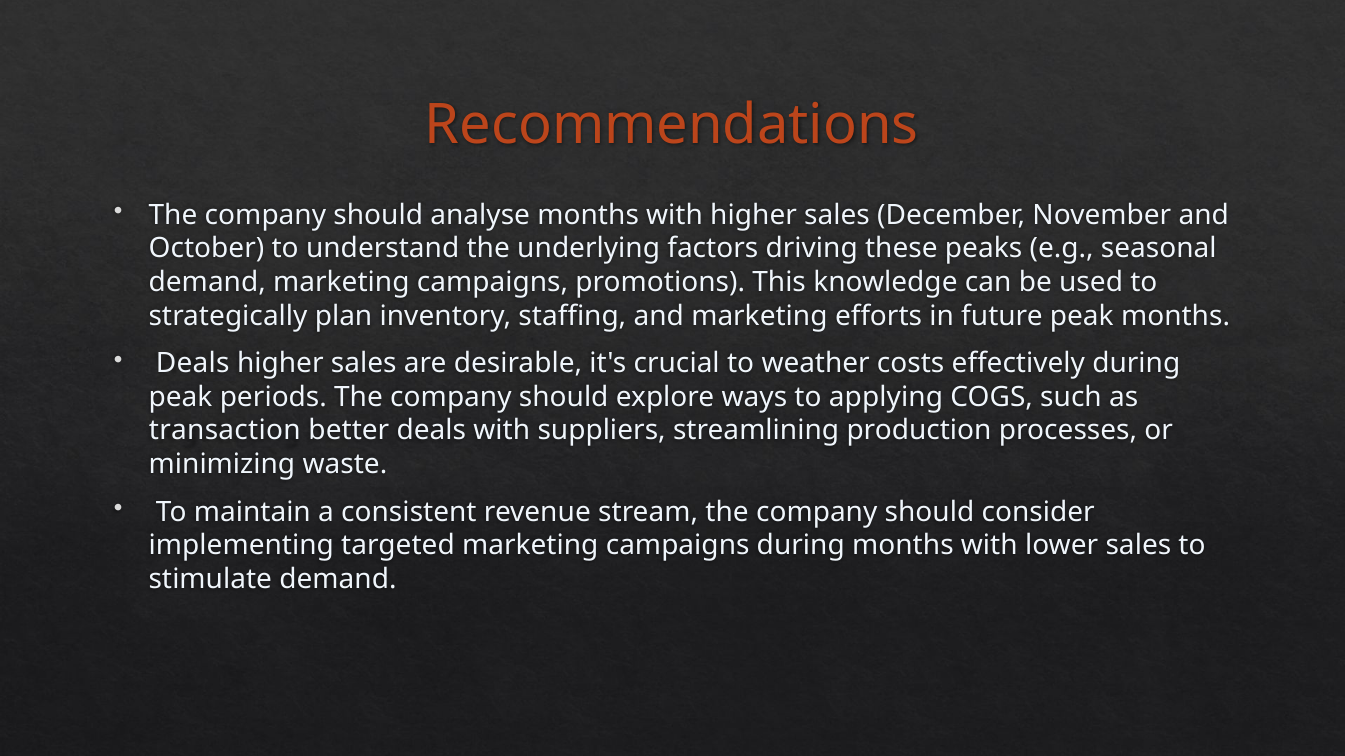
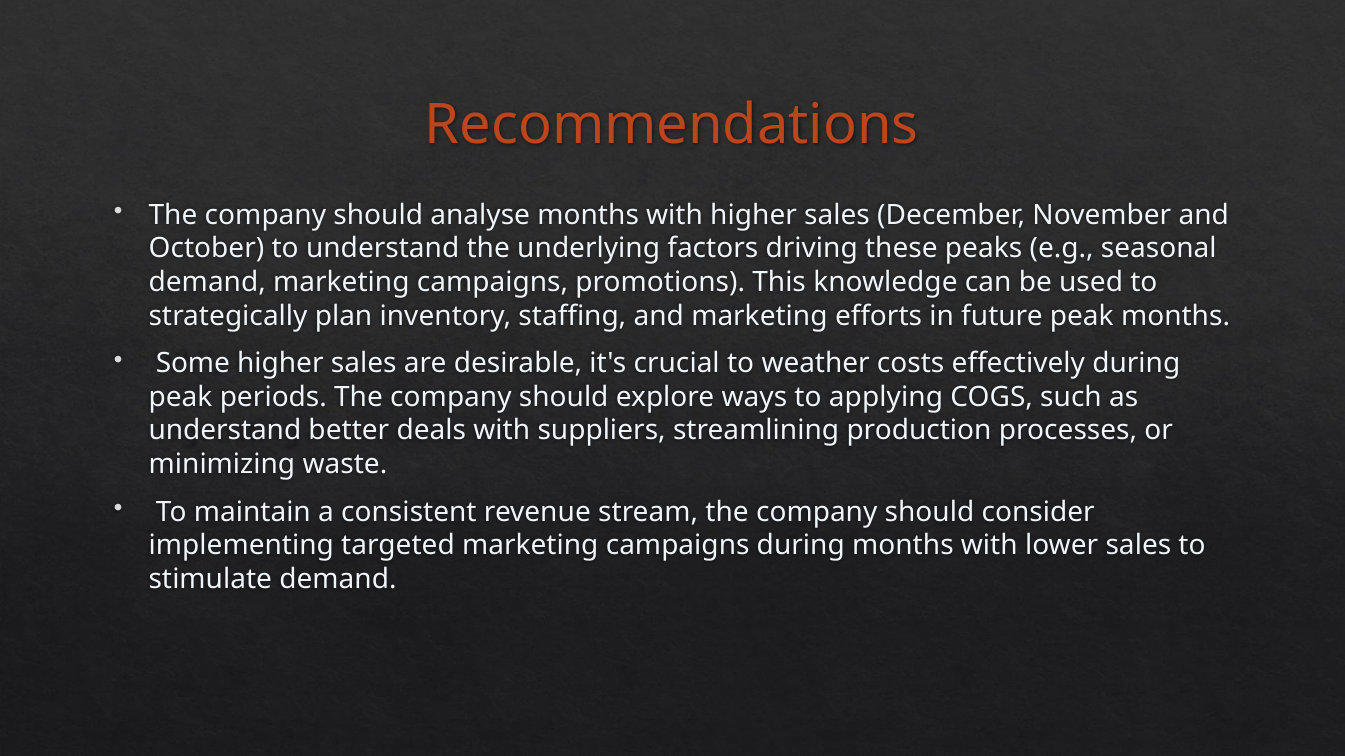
Deals: Deals -> Some (193, 364)
transaction: transaction -> understand (225, 431)
